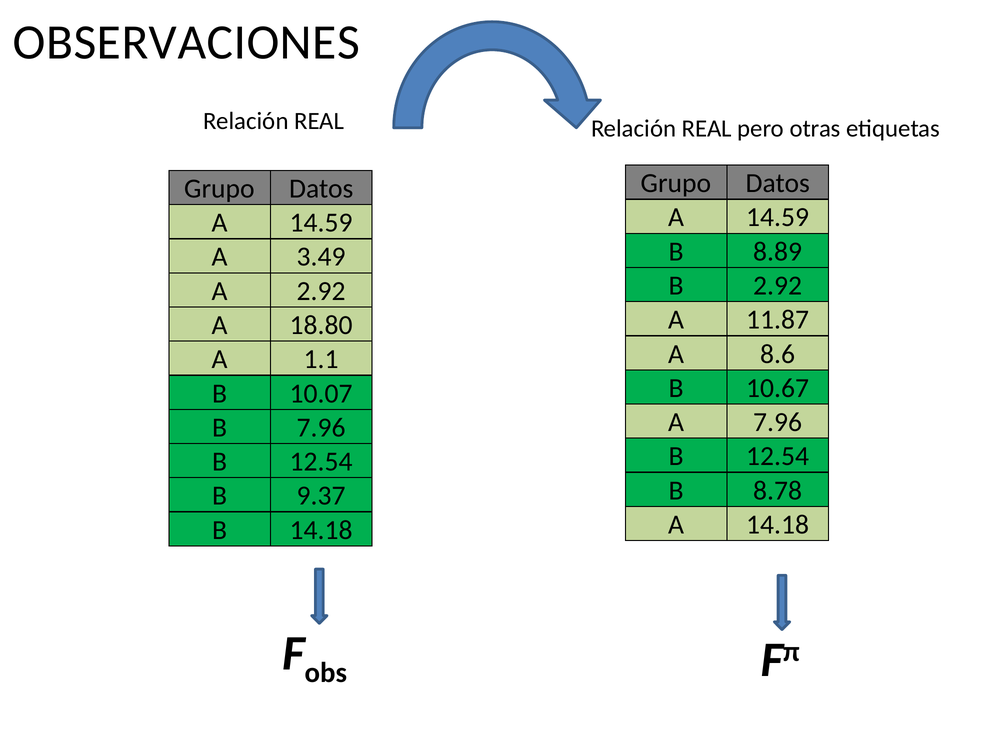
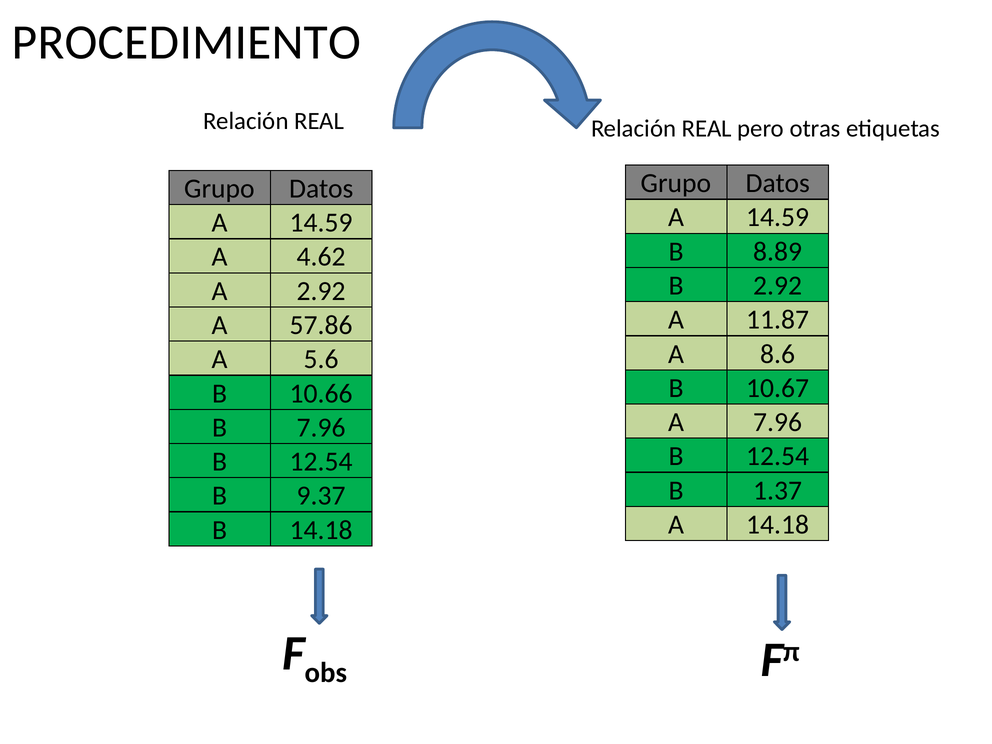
OBSERVACIONES: OBSERVACIONES -> PROCEDIMIENTO (186, 42)
3.49: 3.49 -> 4.62 (321, 257)
18.80: 18.80 -> 57.86 (321, 325)
1.1: 1.1 -> 5.6 (321, 359)
10.07: 10.07 -> 10.66 (321, 393)
8.78: 8.78 -> 1.37 (778, 490)
